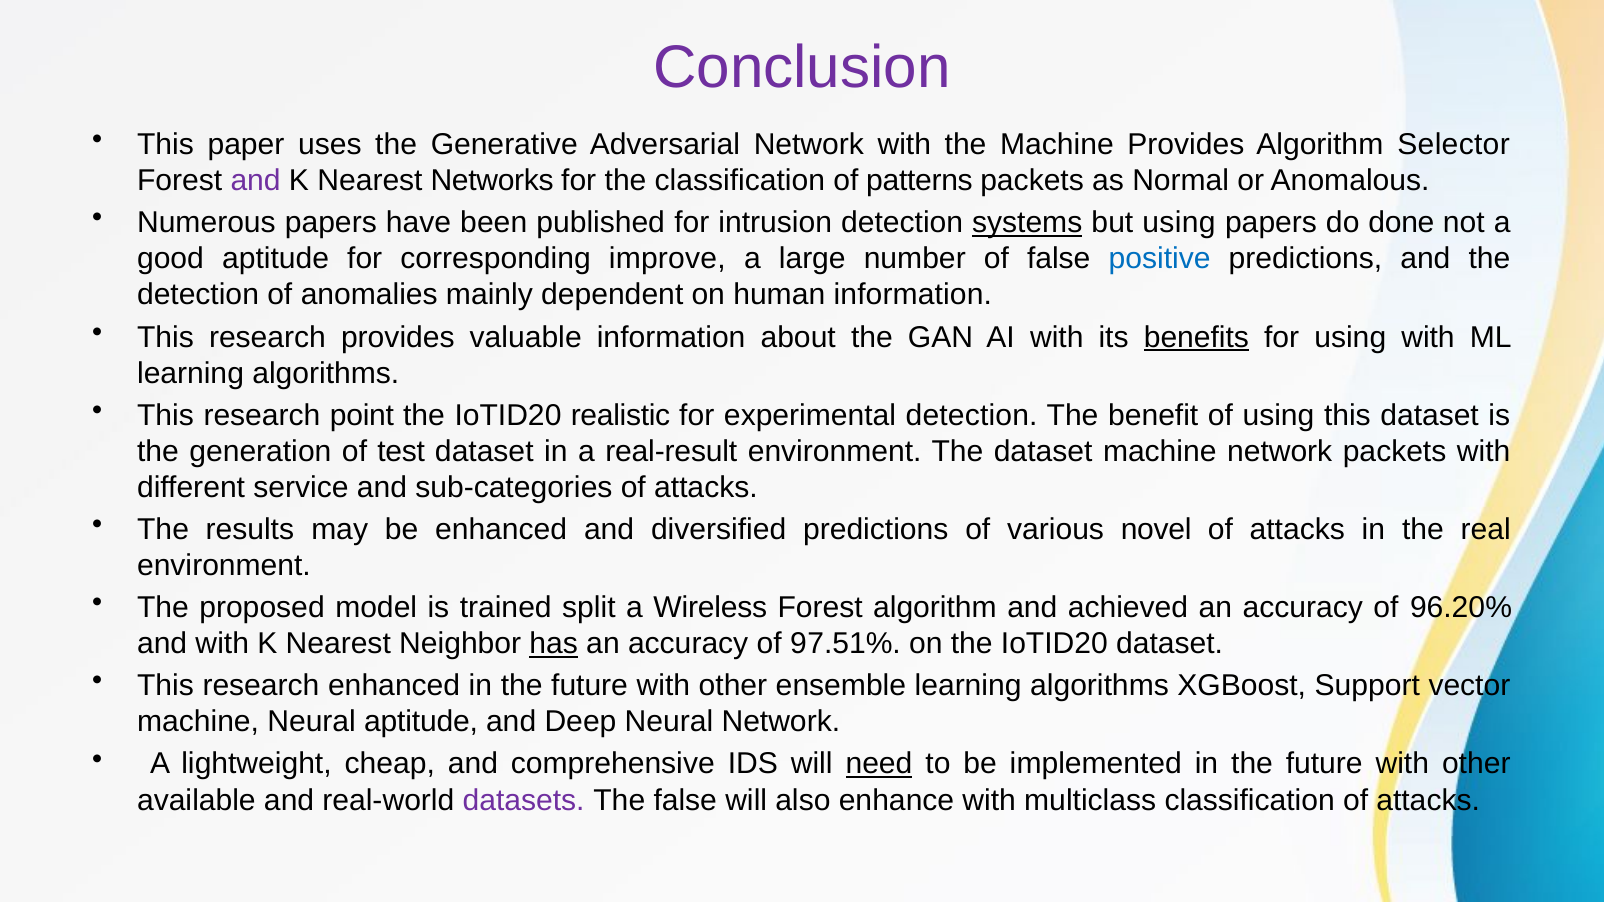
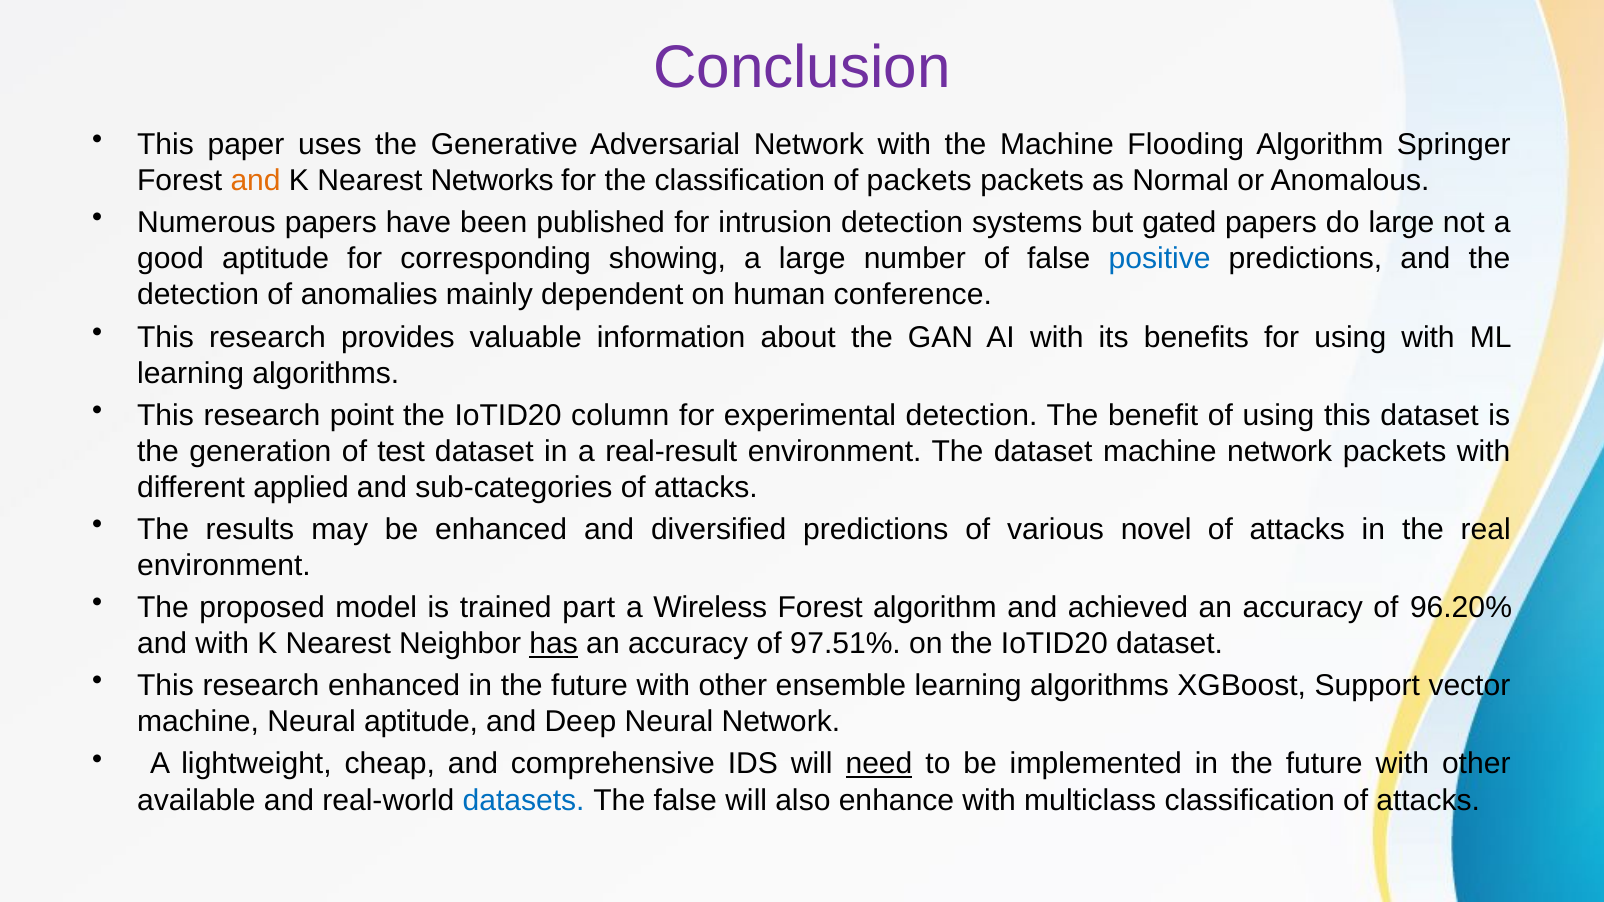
Machine Provides: Provides -> Flooding (1186, 145)
Selector: Selector -> Springer (1454, 145)
and colour: purple -> orange (256, 181)
of patterns: patterns -> packets (919, 181)
systems underline: present -> none (1027, 223)
but using: using -> gated (1179, 223)
do done: done -> large (1401, 223)
improve: improve -> showing (667, 259)
human information: information -> conference (913, 295)
benefits underline: present -> none (1196, 337)
realistic: realistic -> column (620, 415)
service: service -> applied (301, 488)
split: split -> part (589, 608)
datasets colour: purple -> blue (524, 800)
